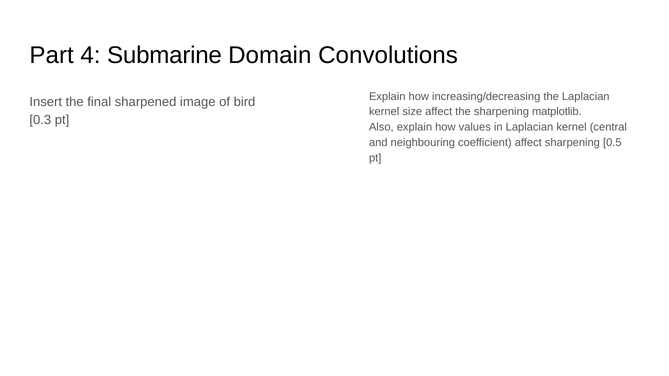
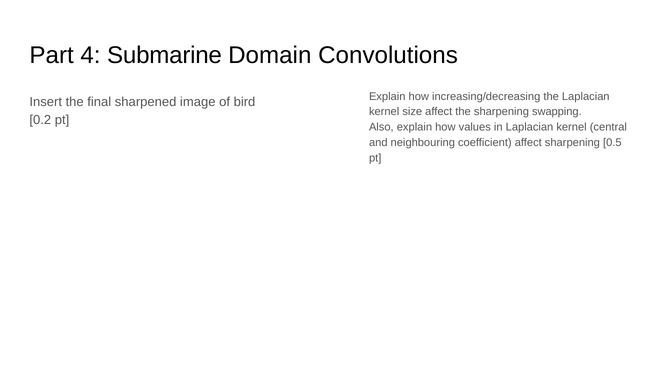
matplotlib: matplotlib -> swapping (557, 112)
0.3: 0.3 -> 0.2 (40, 120)
